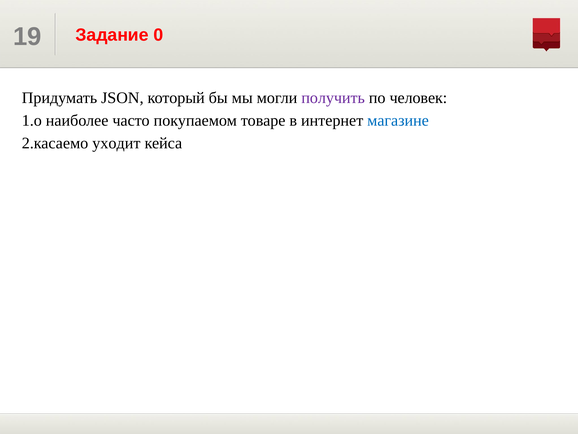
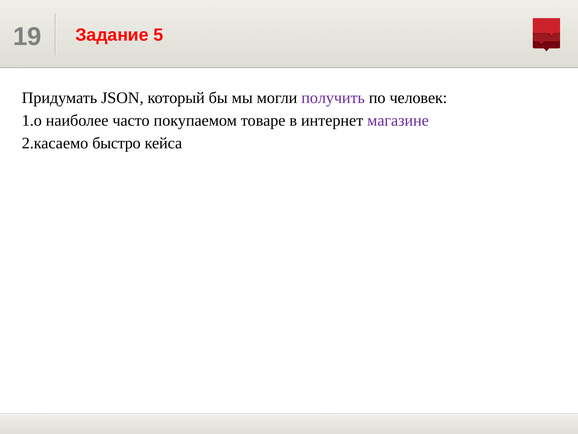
0: 0 -> 5 (159, 35)
магазине colour: blue -> purple (398, 120)
уходит: уходит -> быстро (116, 143)
